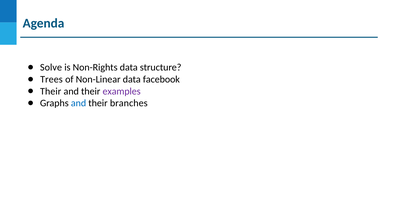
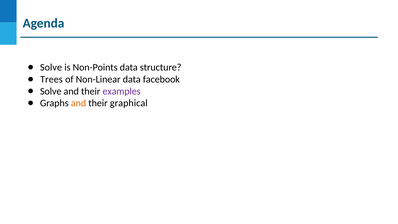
Non-Rights: Non-Rights -> Non-Points (95, 67)
Their: Their -> Solve (51, 91)
and colour: blue -> orange (79, 103)
branches: branches -> graphical (129, 103)
